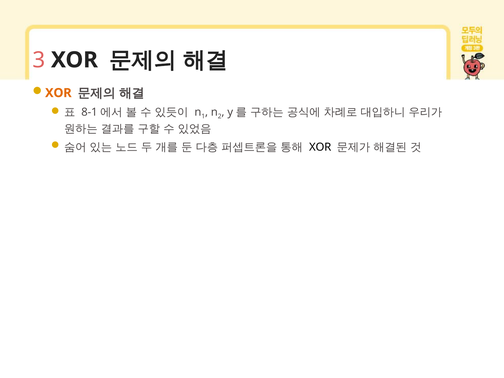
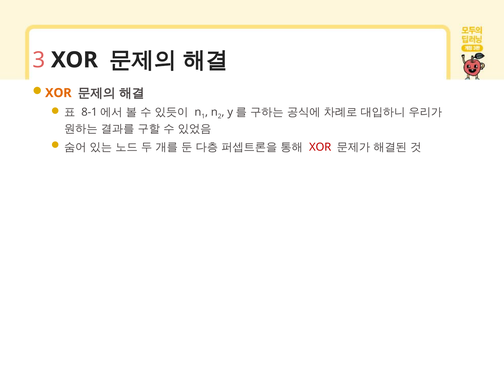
XOR colour: black -> red (320, 147)
